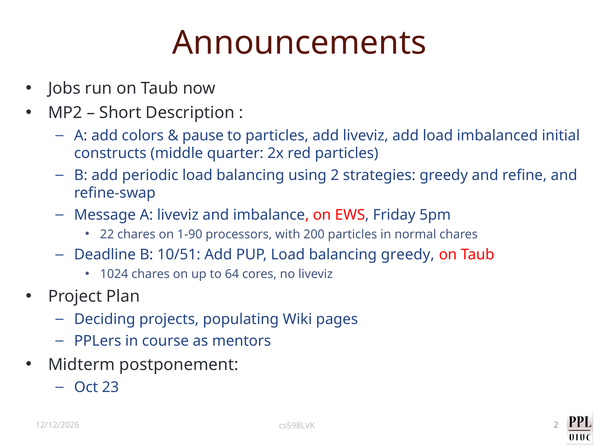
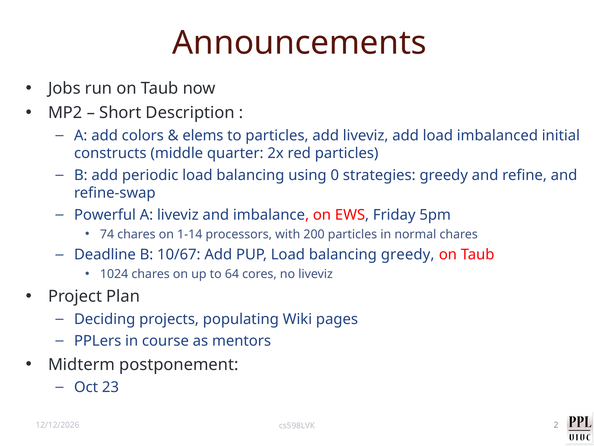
pause: pause -> elems (203, 135)
using 2: 2 -> 0 (335, 175)
Message: Message -> Powerful (105, 215)
22: 22 -> 74 (107, 234)
1-90: 1-90 -> 1-14 (190, 234)
10/51: 10/51 -> 10/67 (179, 254)
